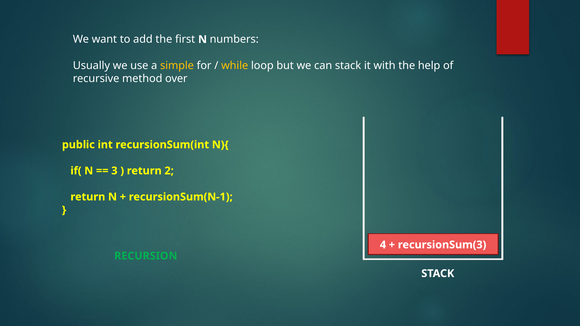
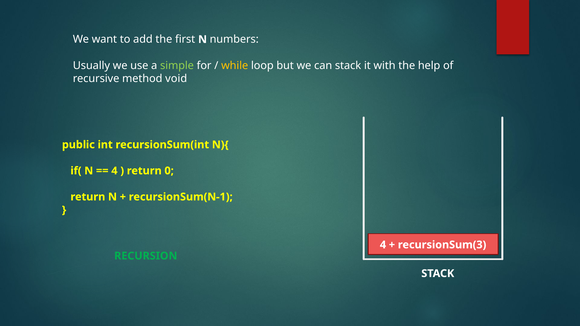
simple colour: yellow -> light green (177, 66)
over: over -> void (176, 79)
3: 3 -> 4 (114, 171)
2: 2 -> 0 (169, 171)
